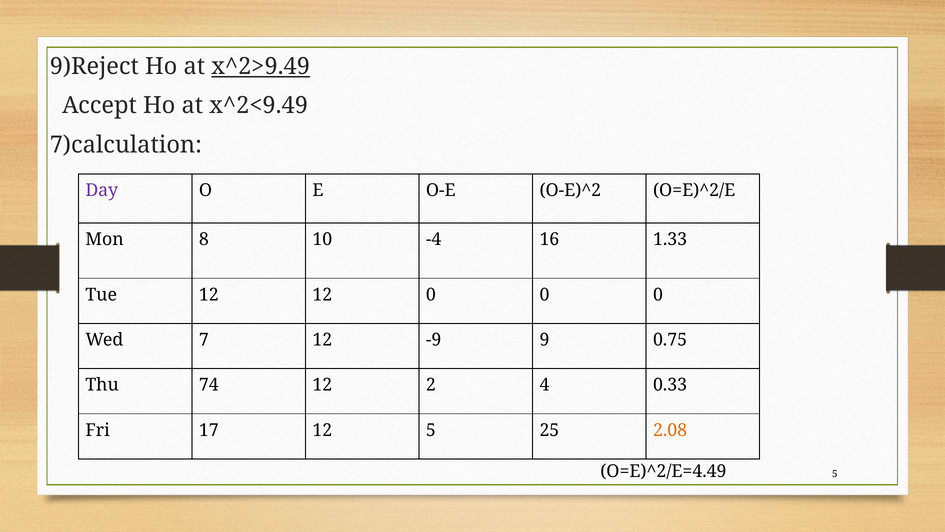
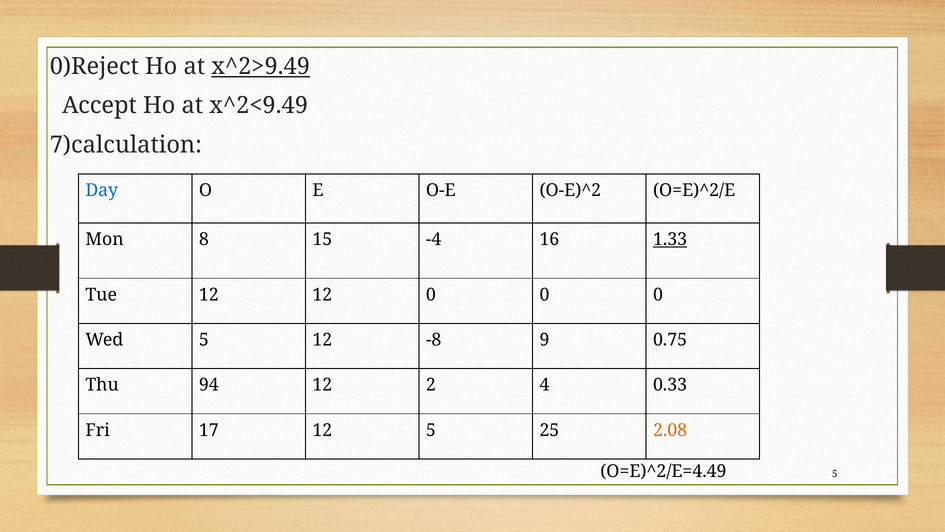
9)Reject: 9)Reject -> 0)Reject (94, 67)
Day colour: purple -> blue (102, 190)
10: 10 -> 15 (322, 239)
1.33 underline: none -> present (670, 239)
Wed 7: 7 -> 5 (204, 340)
-9: -9 -> -8 (434, 340)
74: 74 -> 94 (209, 385)
